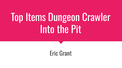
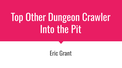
Items: Items -> Other (36, 18)
